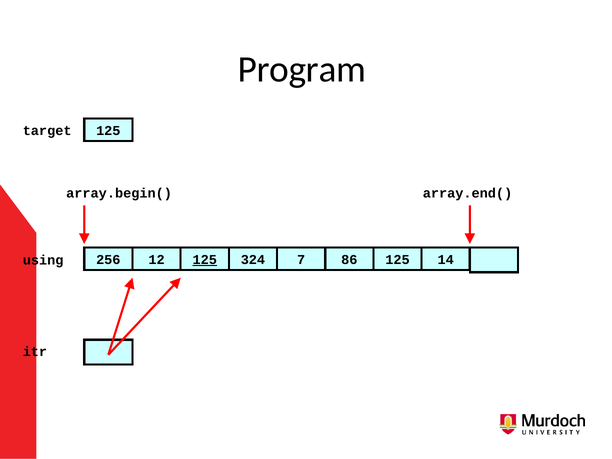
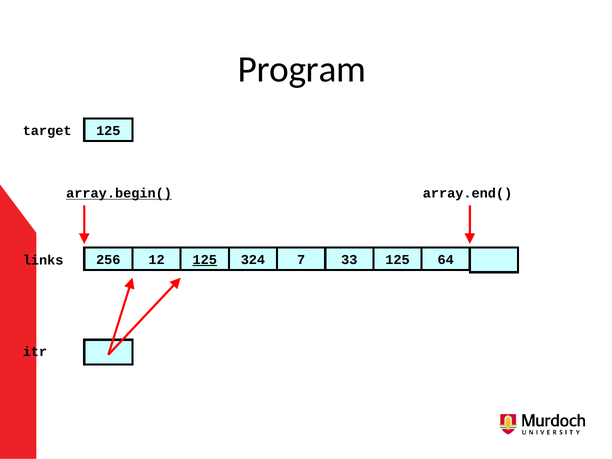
array.begin( underline: none -> present (119, 193)
86: 86 -> 33 (349, 260)
14: 14 -> 64 (446, 260)
using: using -> links (43, 260)
